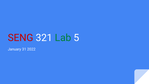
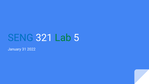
SENG colour: red -> blue (21, 38)
